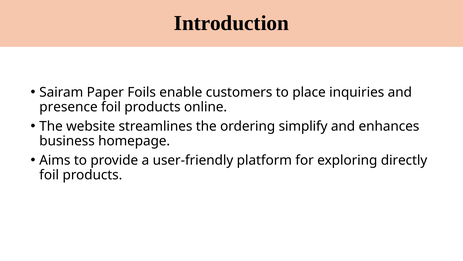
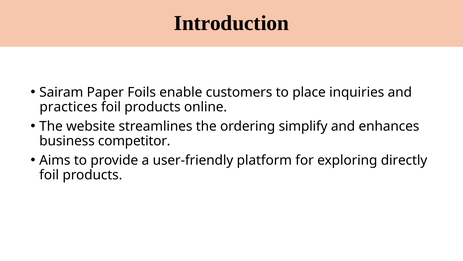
presence: presence -> practices (68, 107)
homepage: homepage -> competitor (134, 141)
